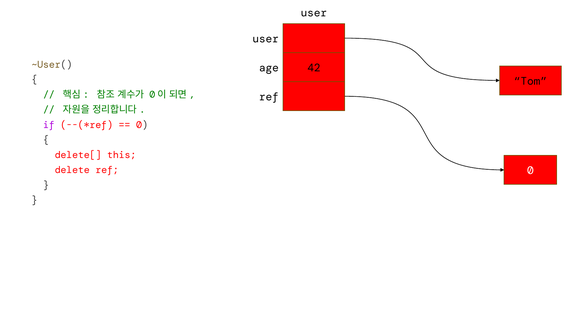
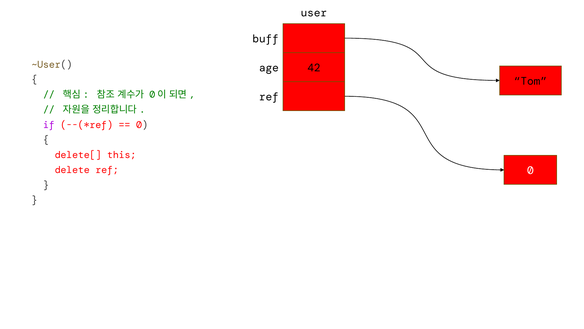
user: user -> buff (266, 39)
